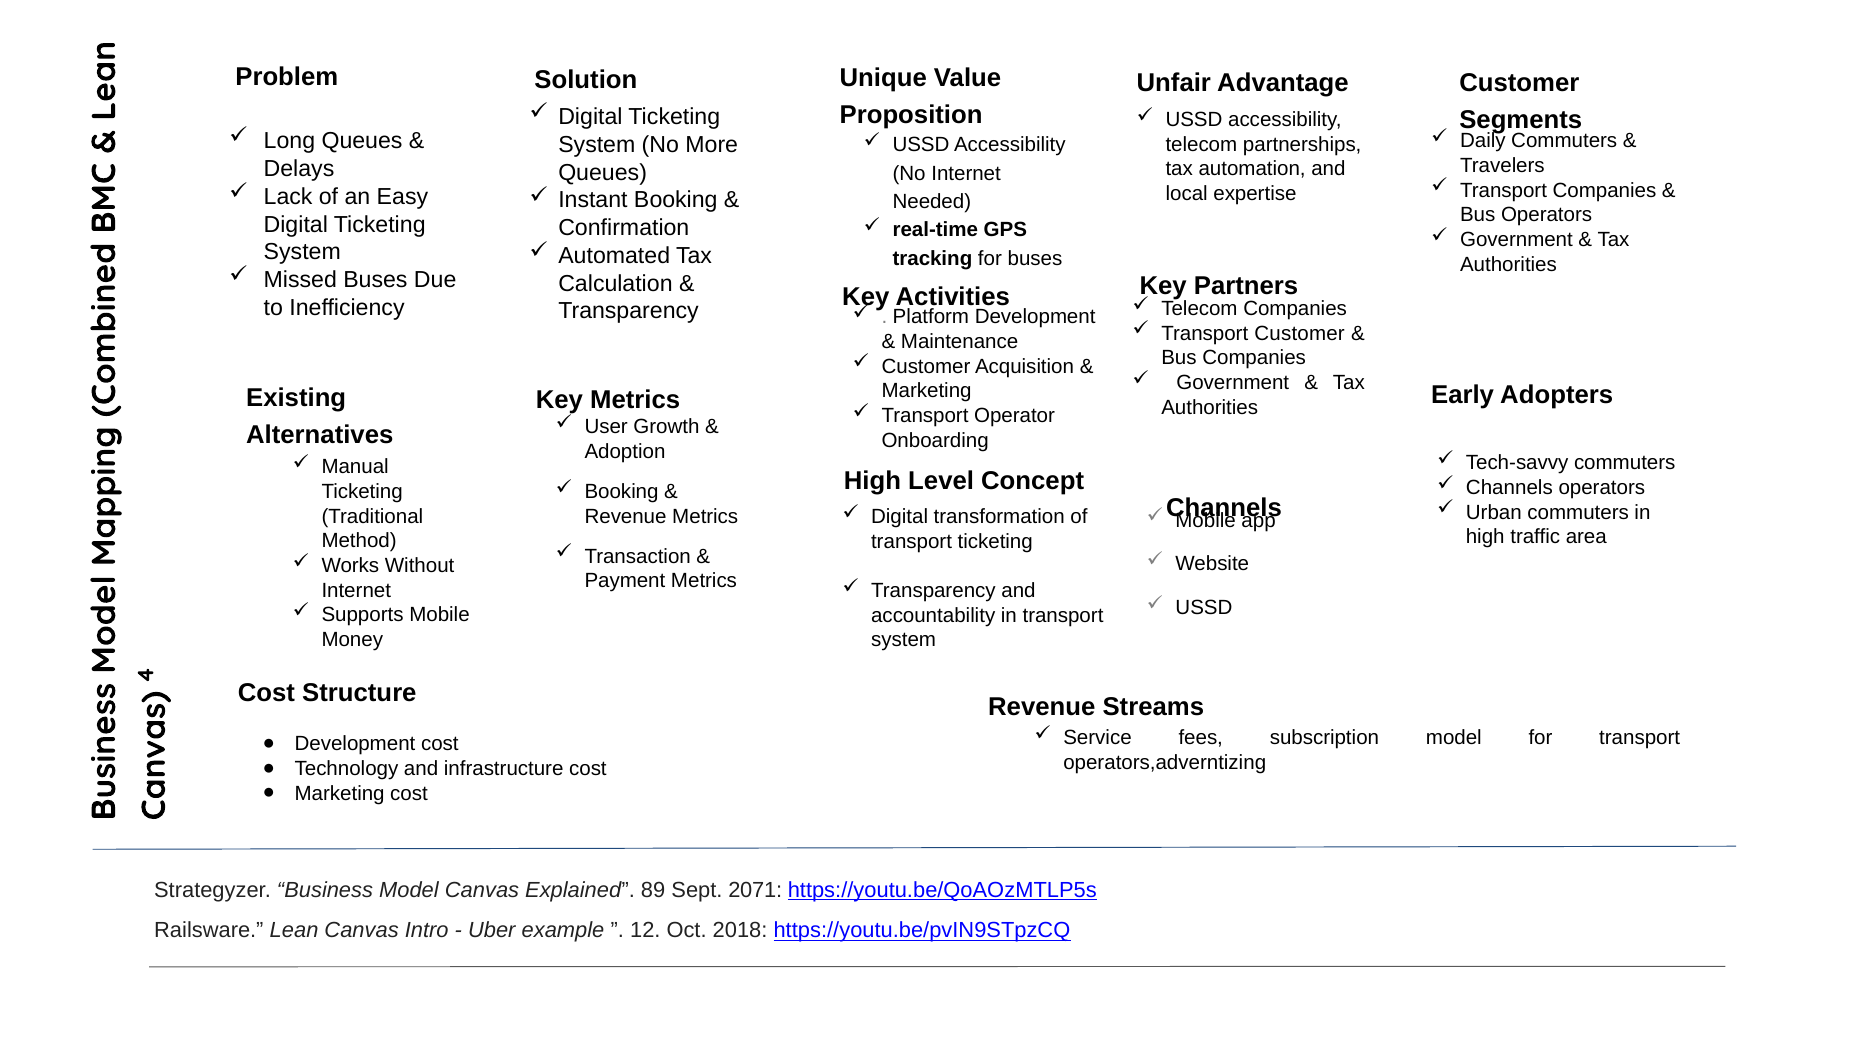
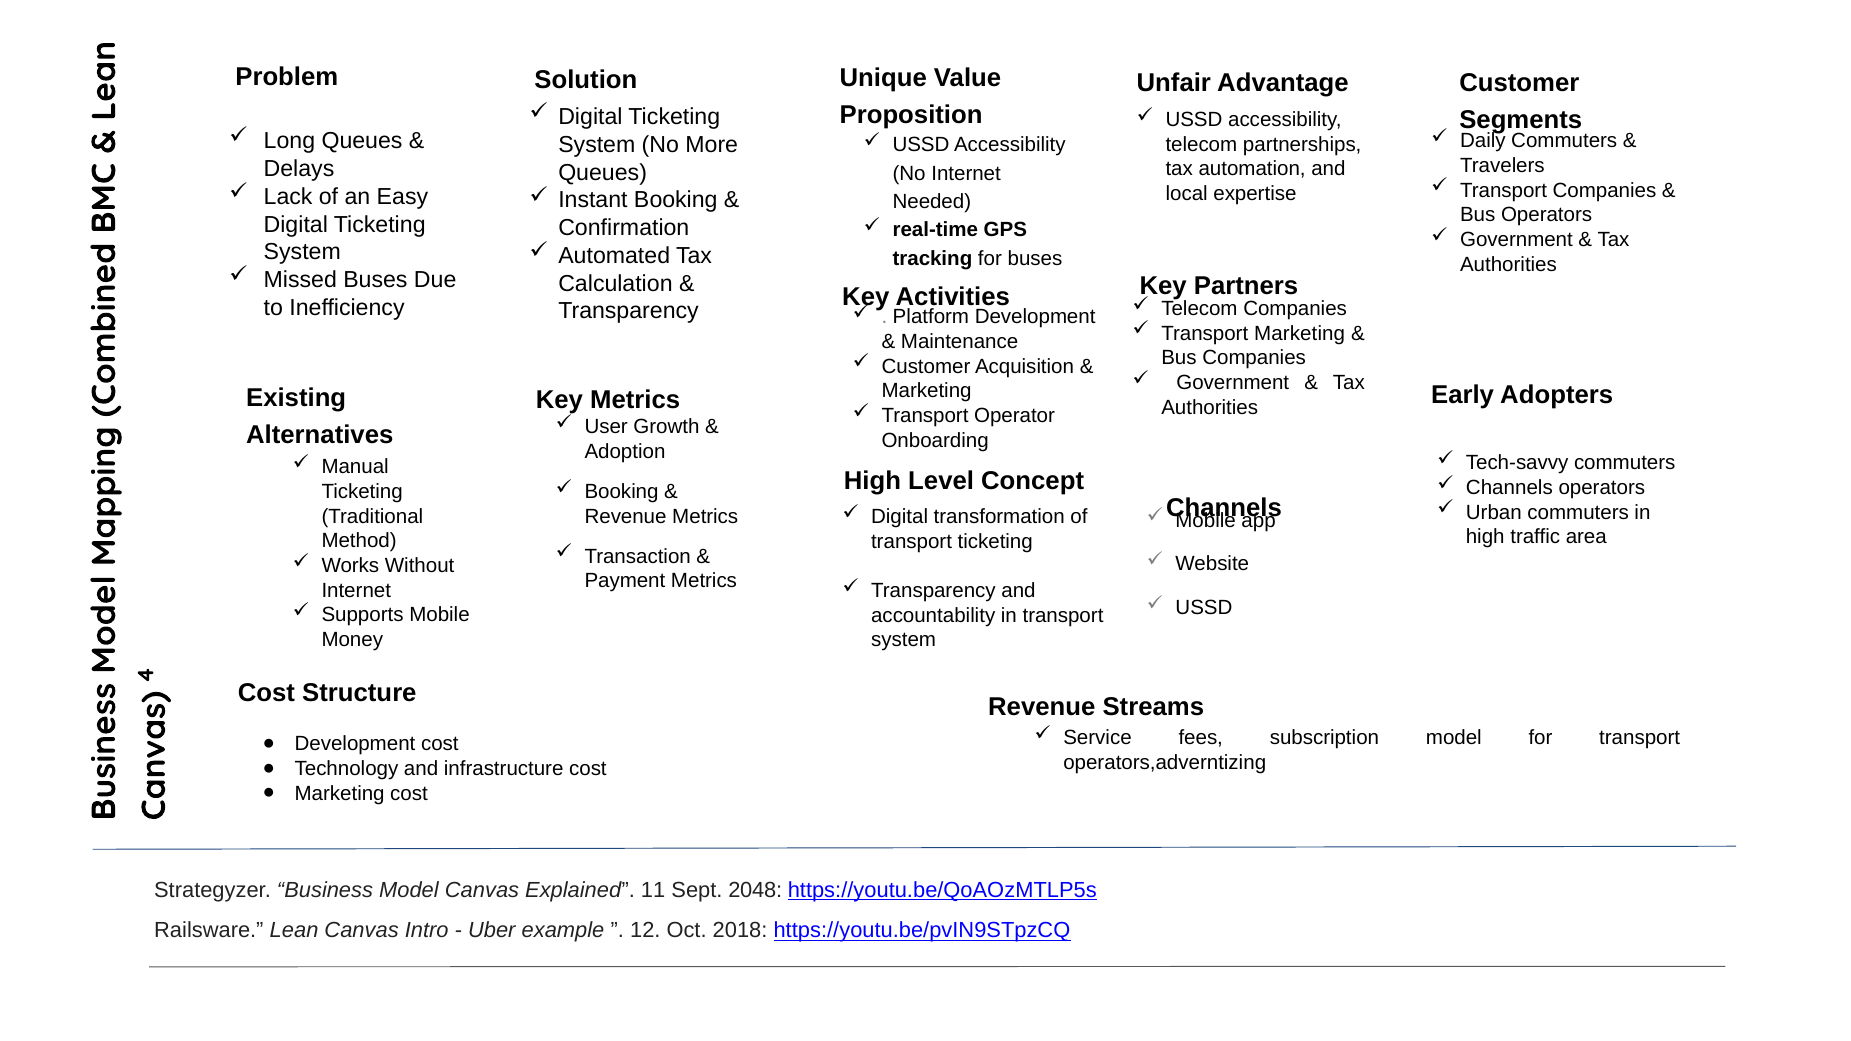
Transport Customer: Customer -> Marketing (1300, 334)
89: 89 -> 11 (653, 890)
2071: 2071 -> 2048 (755, 890)
